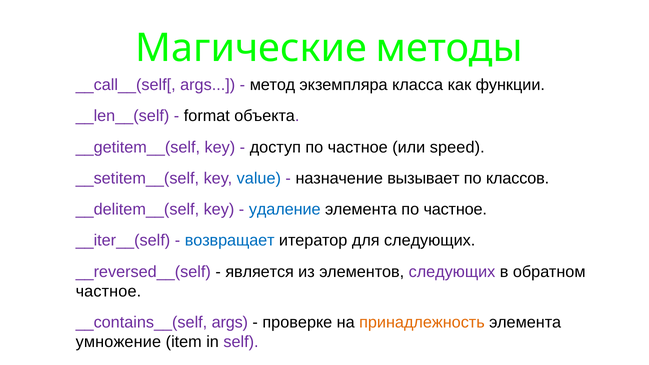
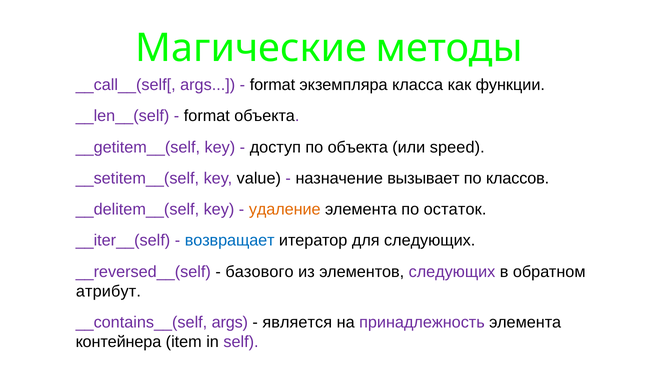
метод: метод -> format (272, 85)
доступ по частное: частное -> объекта (358, 147)
value colour: blue -> black (259, 178)
удаление colour: blue -> orange (285, 209)
элемента по частное: частное -> остаток (455, 209)
является: является -> базового (260, 272)
частное: частное -> атрибут (108, 291)
проверке: проверке -> является (297, 322)
принадлежность colour: orange -> purple (422, 322)
умножение: умножение -> контейнера (118, 342)
